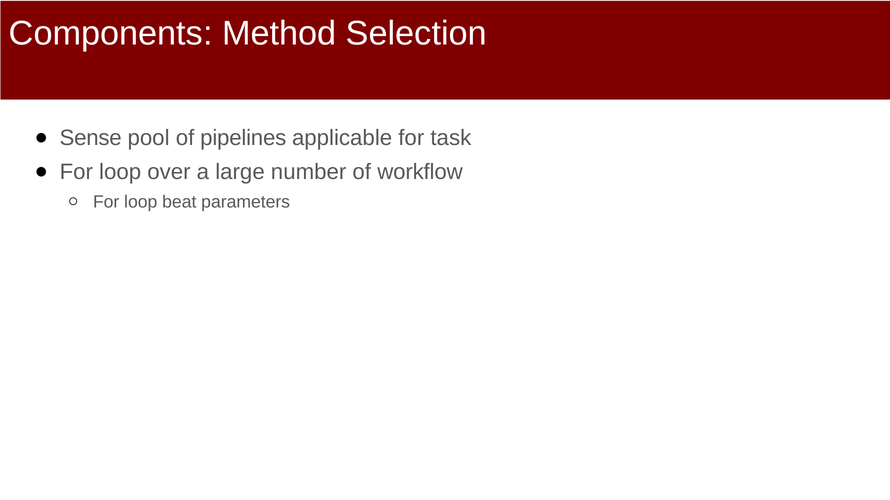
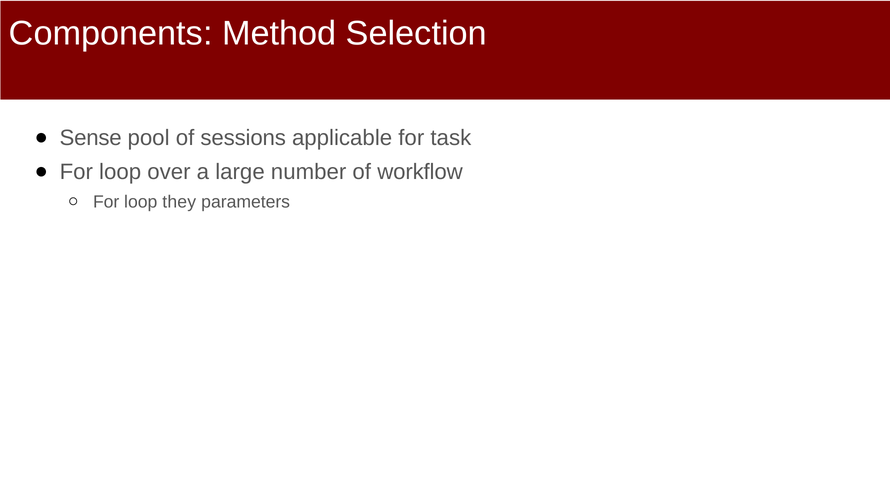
pipelines: pipelines -> sessions (243, 138)
beat: beat -> they (179, 202)
